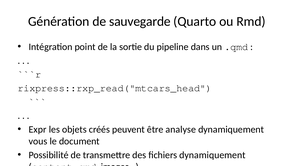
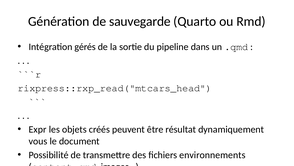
point: point -> gérés (85, 47)
analyse: analyse -> résultat (181, 129)
fichiers dynamiquement: dynamiquement -> environnements (212, 154)
